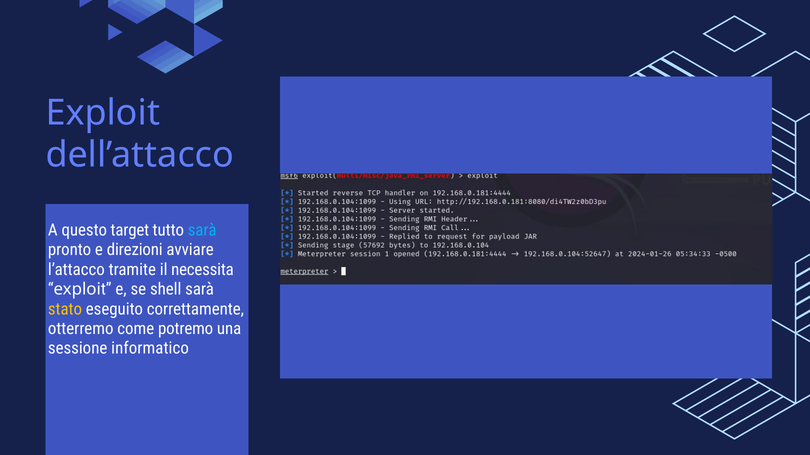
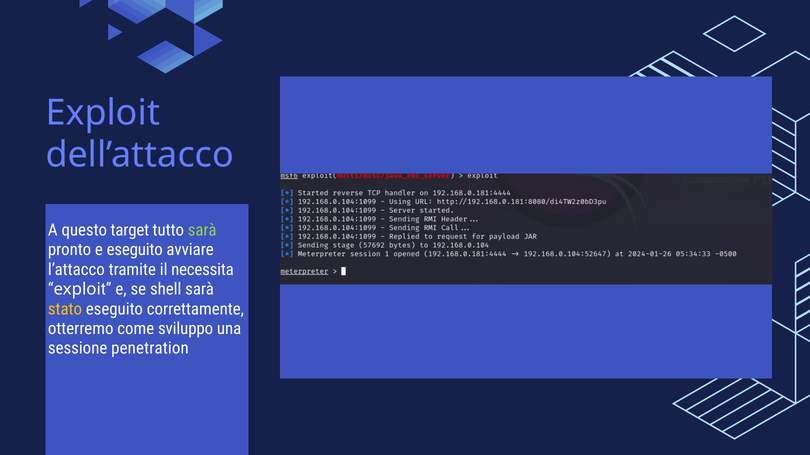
sarà colour: light blue -> light green (202, 230)
e direzioni: direzioni -> eseguito (135, 250)
potremo: potremo -> sviluppo (186, 329)
informatico: informatico -> penetration (150, 349)
